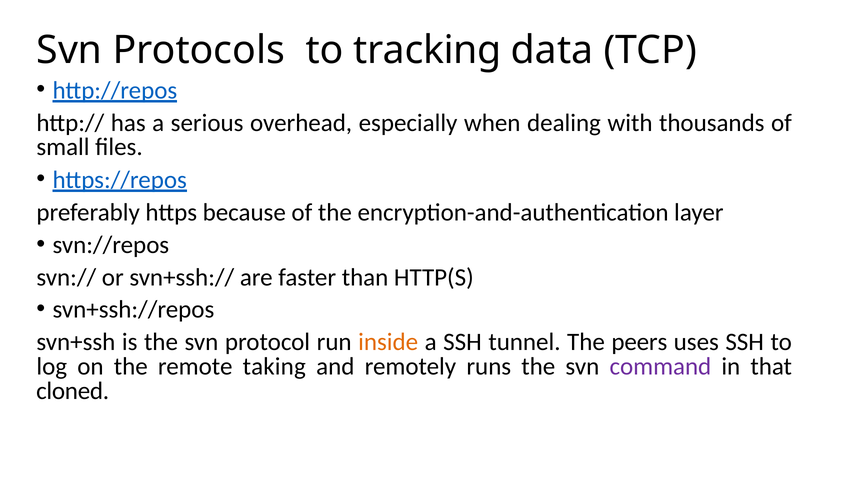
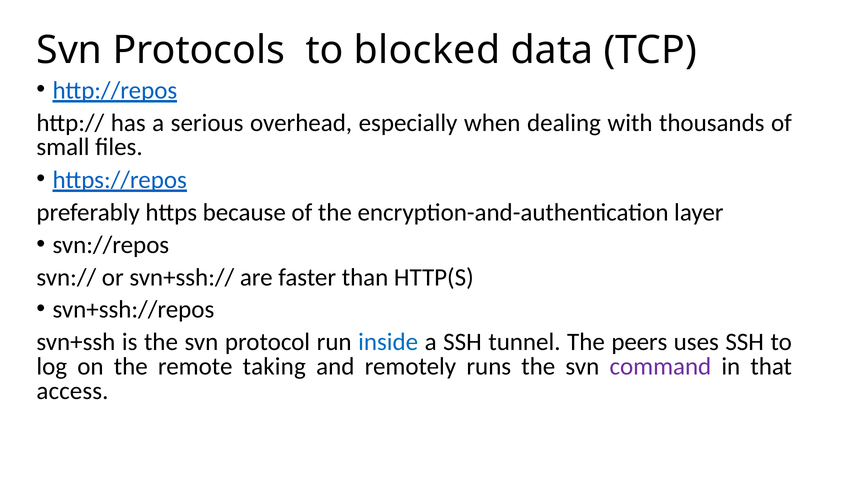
tracking: tracking -> blocked (427, 50)
inside colour: orange -> blue (388, 342)
cloned: cloned -> access (72, 390)
